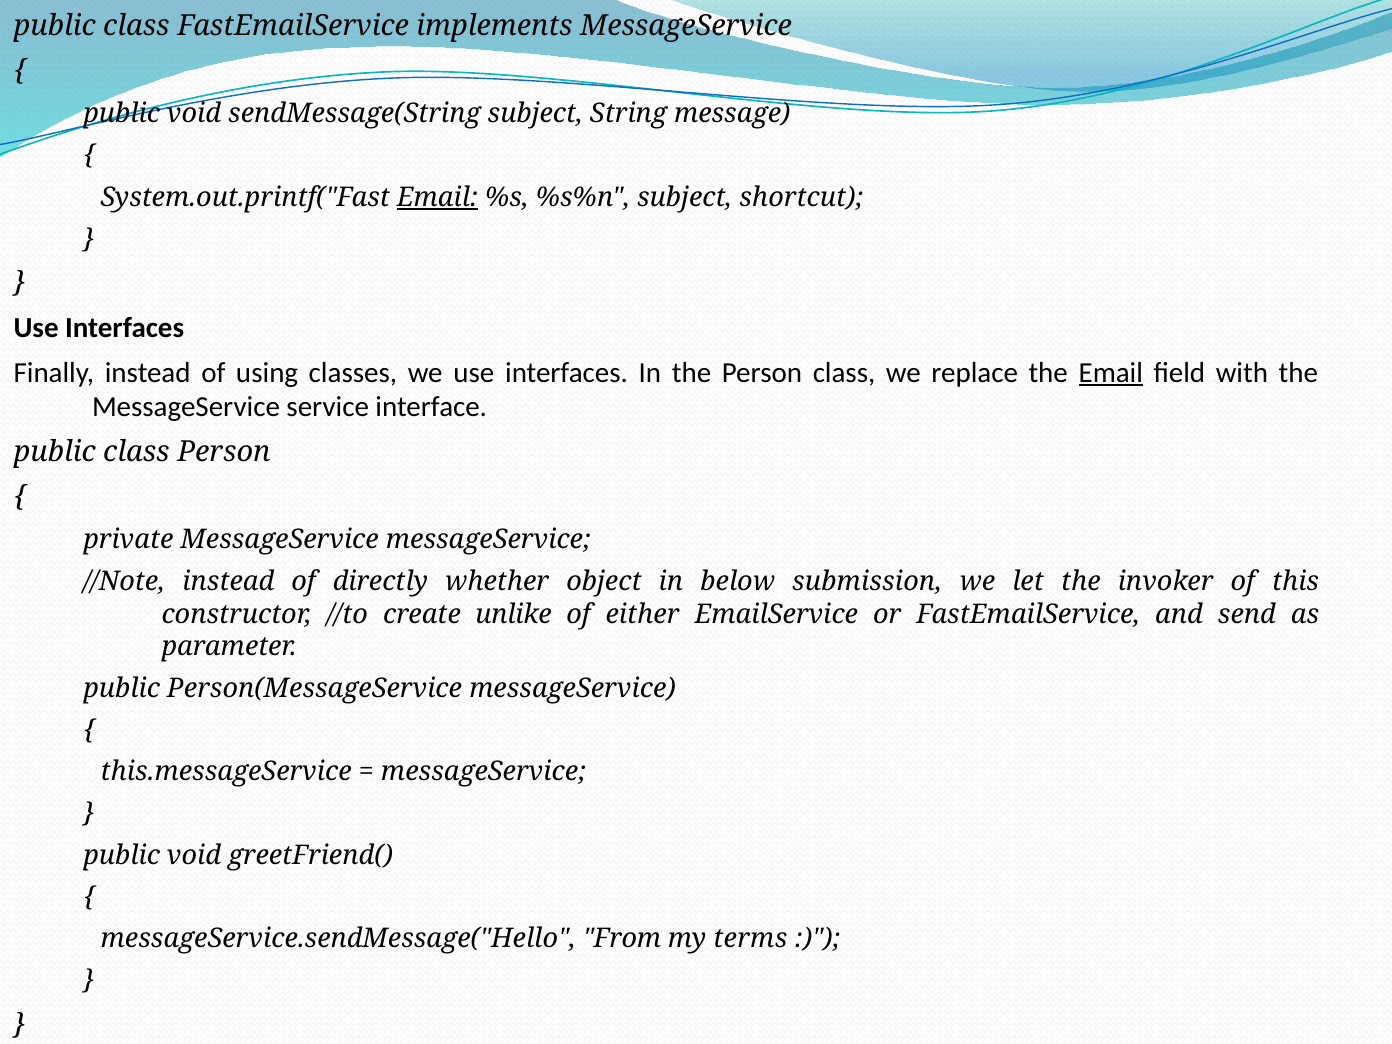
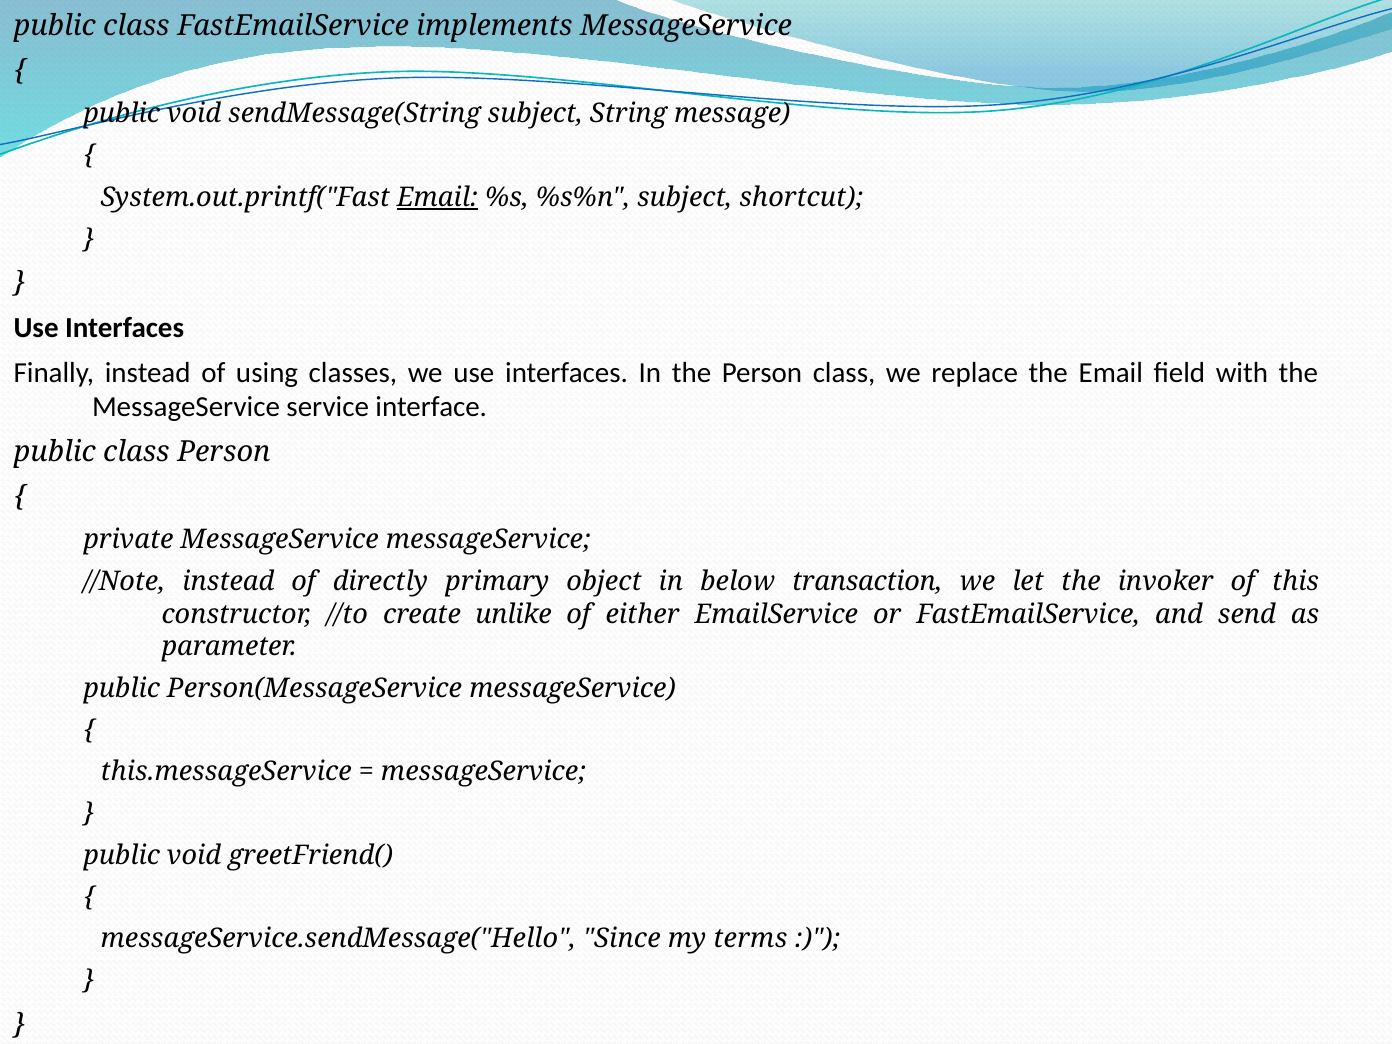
Email underline: present -> none (1111, 373)
whether: whether -> primary (497, 582)
submission: submission -> transaction (867, 582)
From: From -> Since (622, 939)
